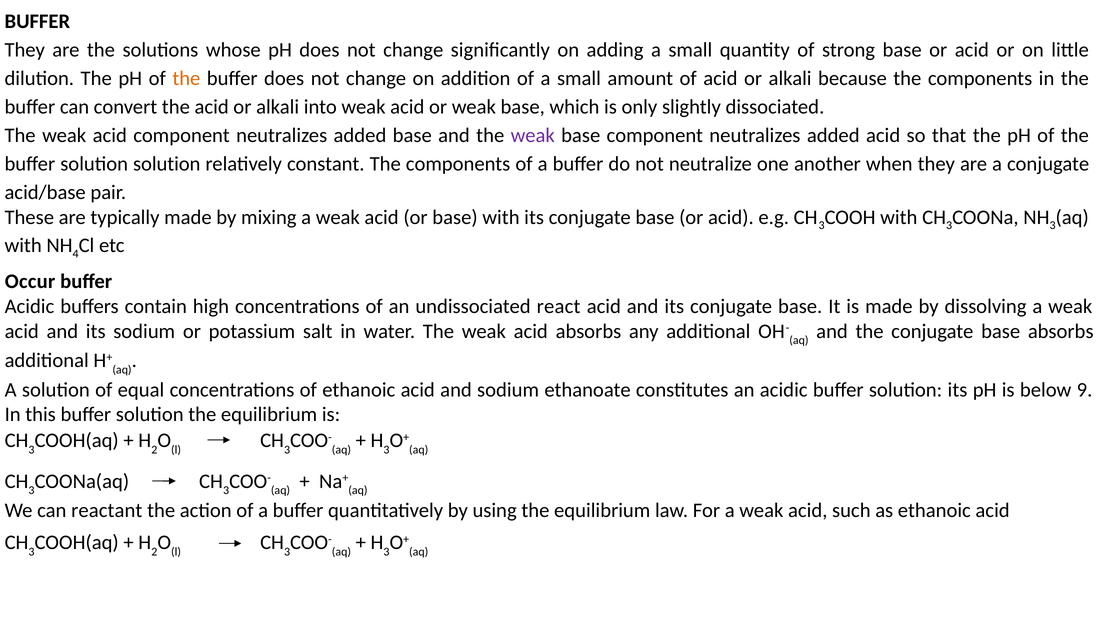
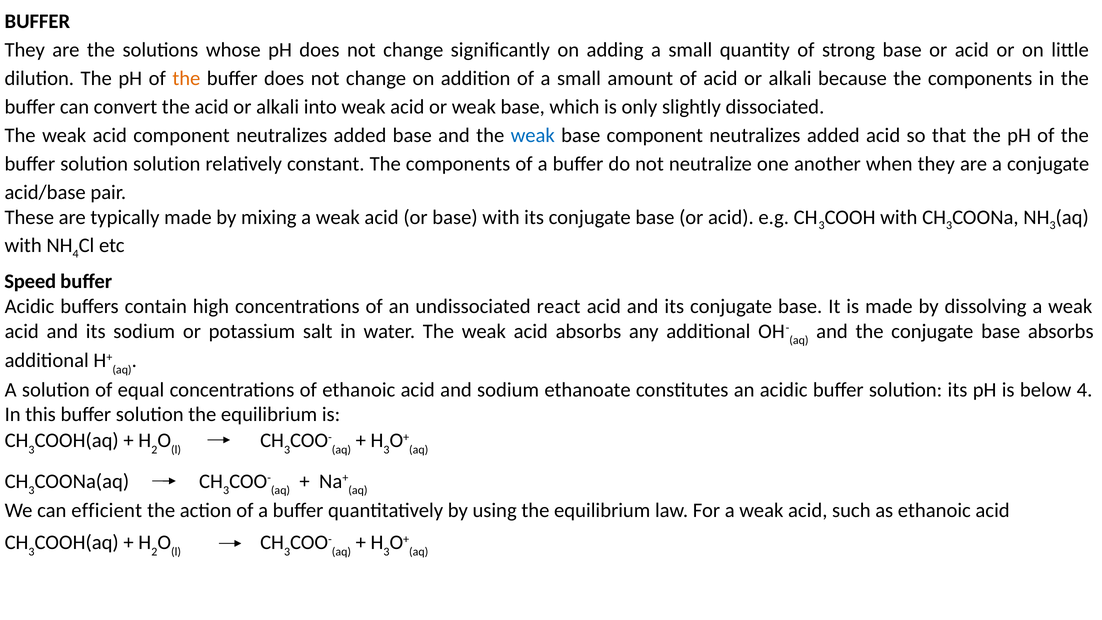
weak colour: purple -> blue (533, 136)
Occur: Occur -> Speed (30, 282)
below 9: 9 -> 4 (1085, 390)
reactant: reactant -> efficient (107, 510)
